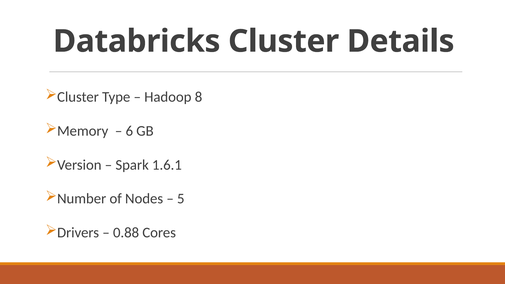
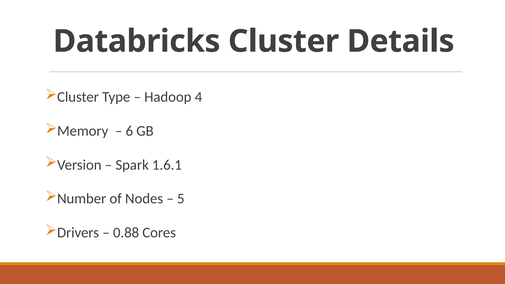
8: 8 -> 4 (198, 97)
